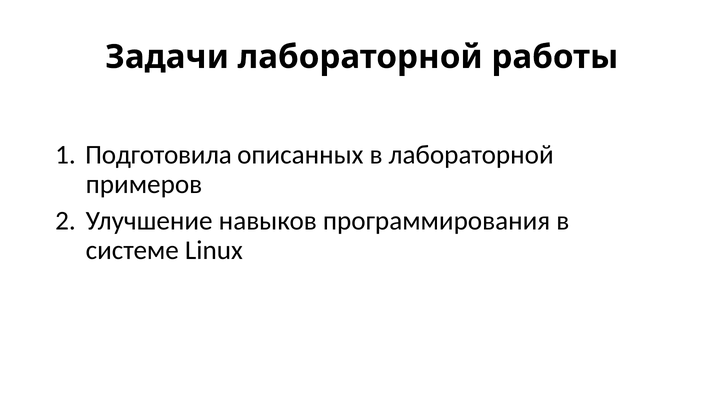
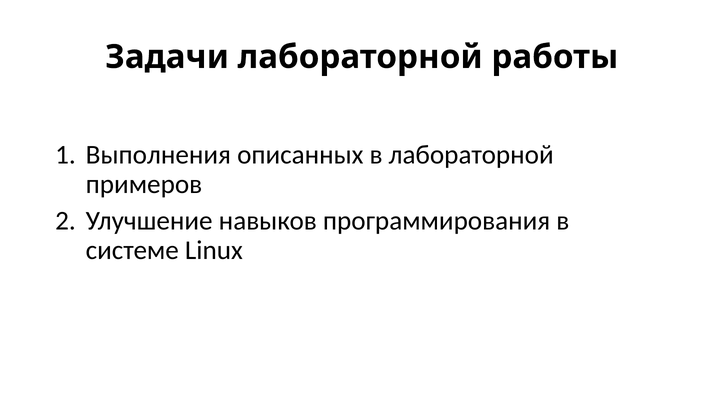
Подготовила: Подготовила -> Выполнения (158, 155)
